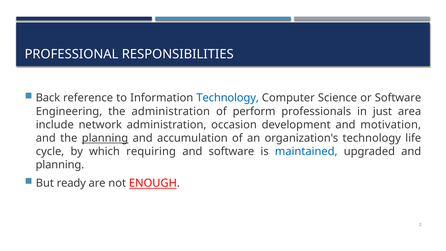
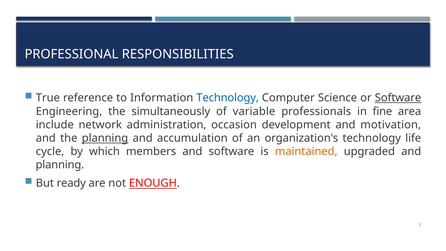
Back: Back -> True (48, 98)
Software underline: none -> present (398, 98)
the administration: administration -> simultaneously (171, 111)
perform: perform -> variable (254, 111)
just: just -> fine (382, 111)
requiring: requiring -> members (151, 151)
maintained colour: blue -> orange (306, 151)
